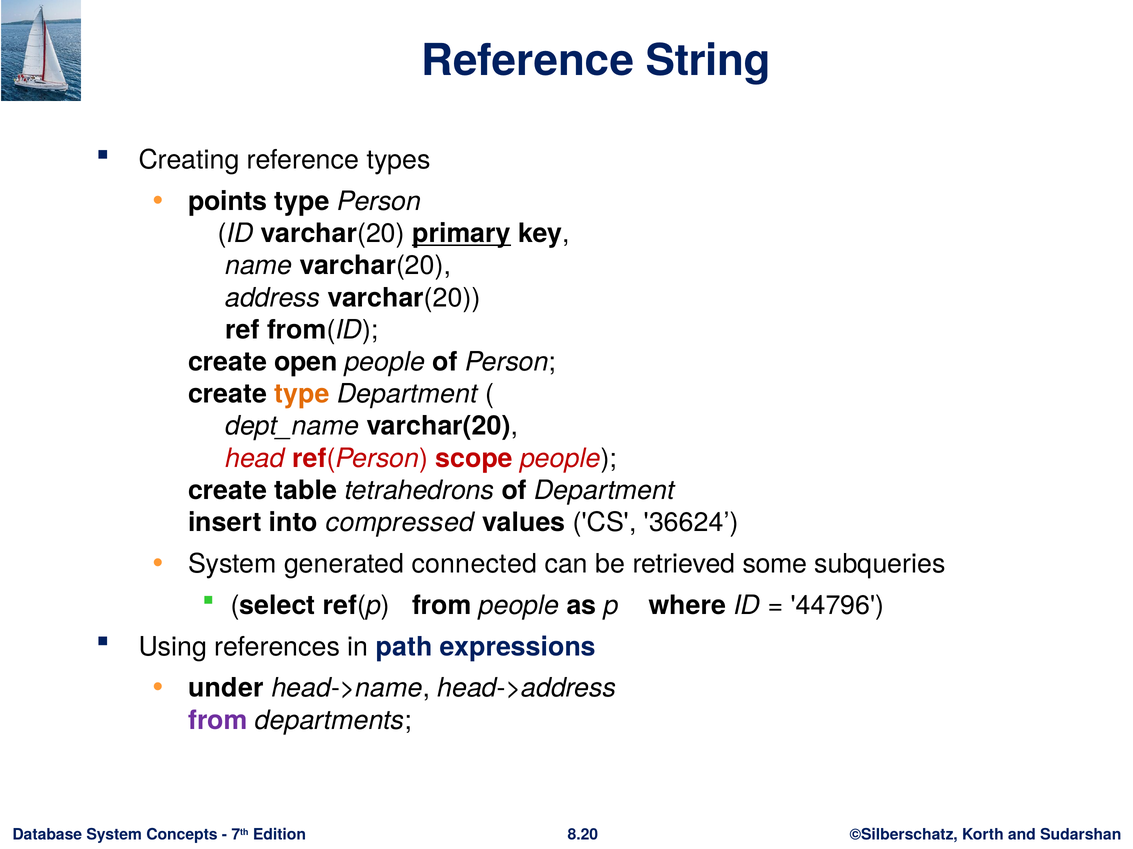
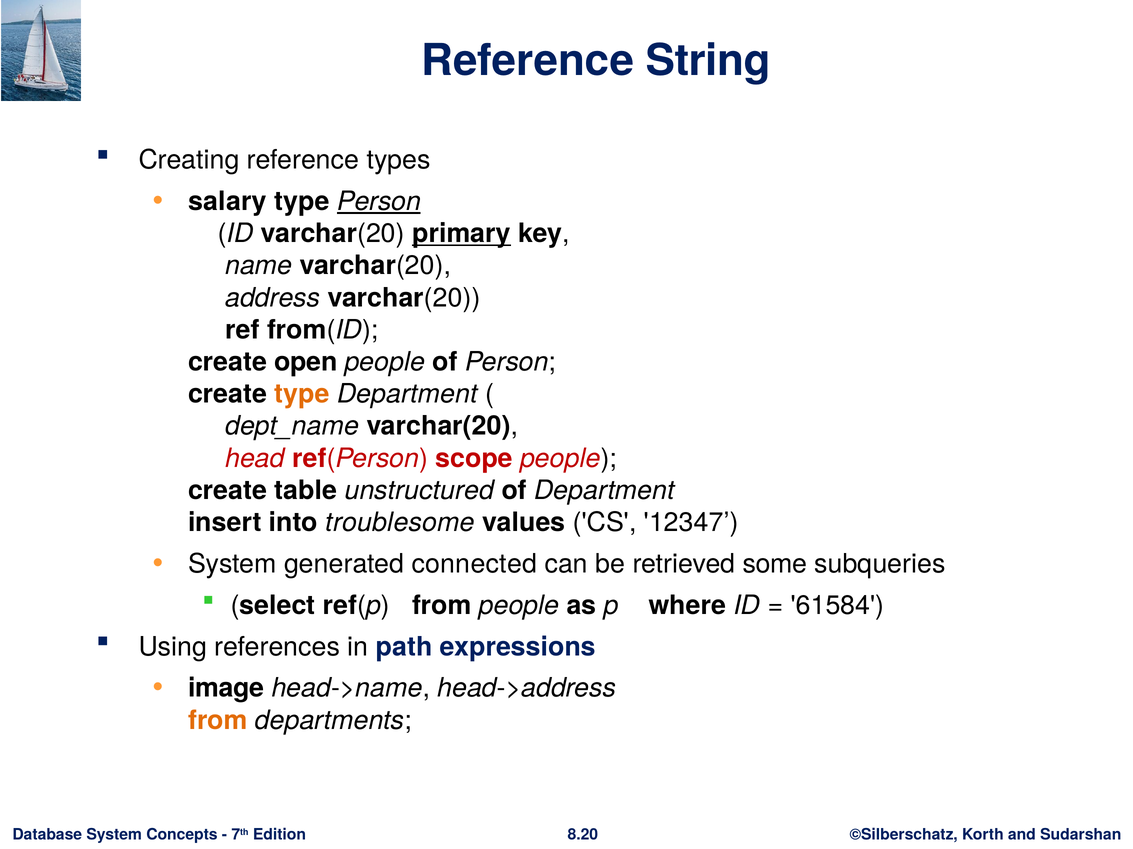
points: points -> salary (227, 202)
Person underline: none -> present (379, 202)
tetrahedrons: tetrahedrons -> unstructured (419, 491)
compressed: compressed -> troublesome (400, 523)
36624: 36624 -> 12347 (691, 523)
44796: 44796 -> 61584 (837, 606)
under: under -> image (226, 689)
from colour: purple -> orange (218, 721)
